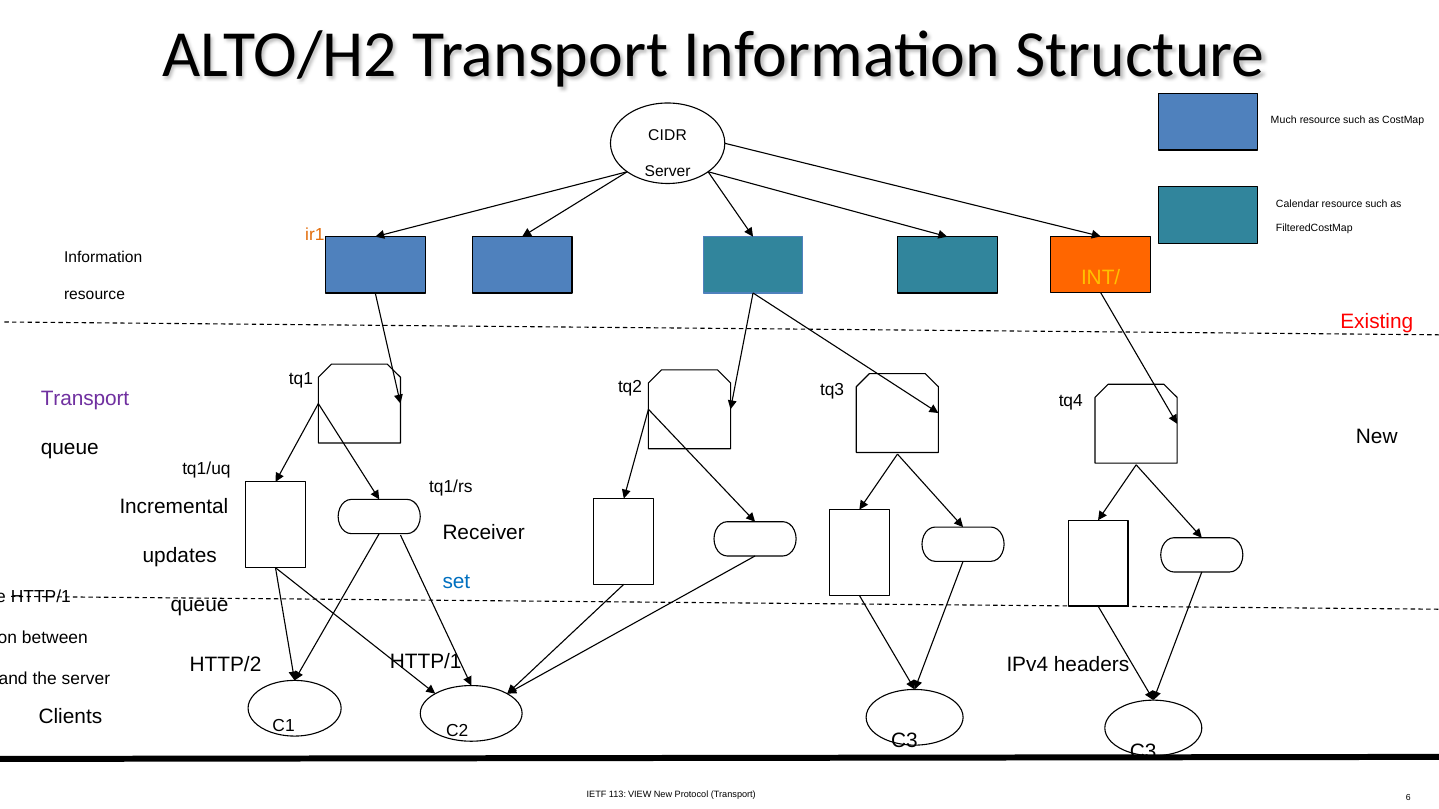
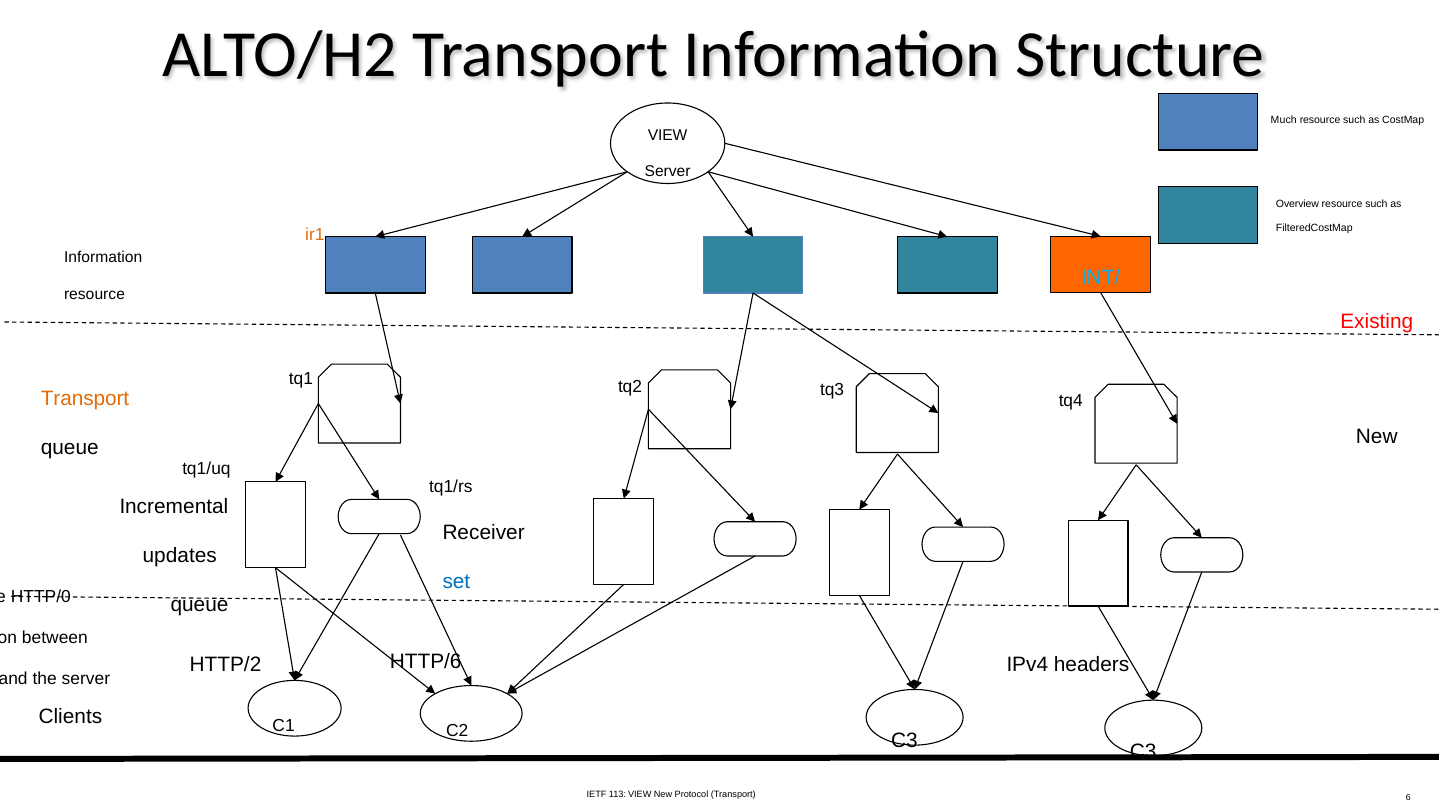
CIDR: CIDR -> VIEW (668, 135)
Calendar: Calendar -> Overview (1297, 204)
INT/ colour: yellow -> light blue (1101, 278)
Transport colour: purple -> orange (85, 398)
HTTP/1: HTTP/1 -> HTTP/0 (41, 597)
HTTP/2 HTTP/1: HTTP/1 -> HTTP/6 (426, 662)
